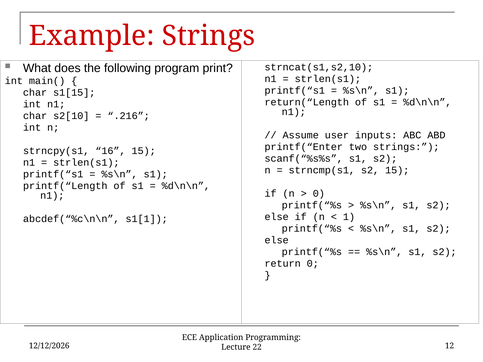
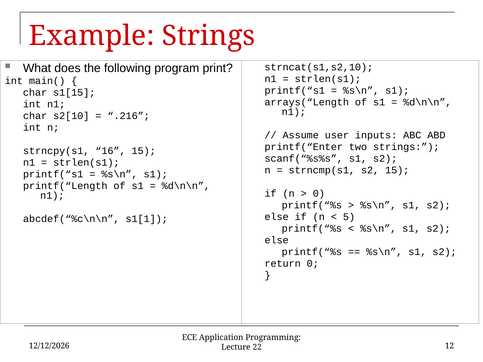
return(“Length: return(“Length -> arrays(“Length (307, 102)
1: 1 -> 5 (349, 217)
